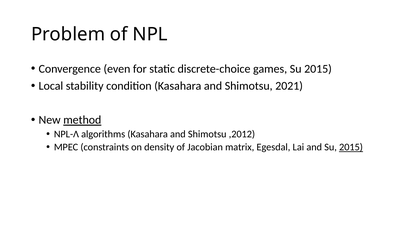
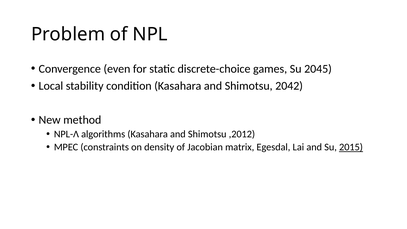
games Su 2015: 2015 -> 2045 (318, 69)
2021: 2021 -> 2042 (289, 86)
method underline: present -> none (82, 120)
